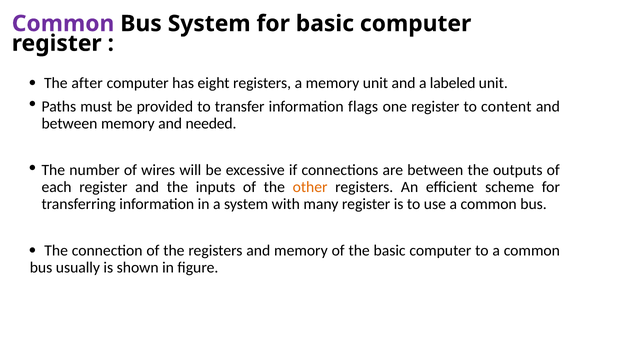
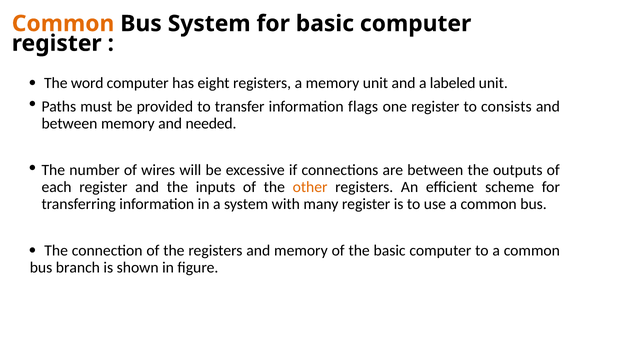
Common colour: purple -> orange (63, 24)
after: after -> word (87, 83)
content: content -> consists (506, 107)
usually: usually -> branch (78, 268)
